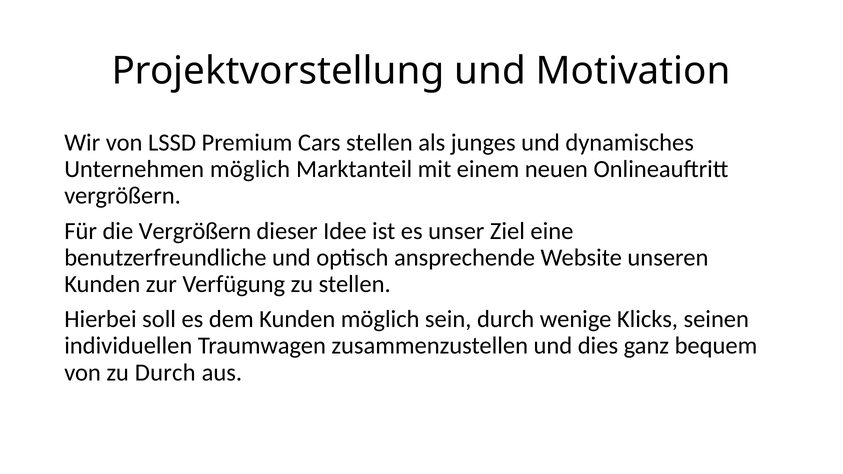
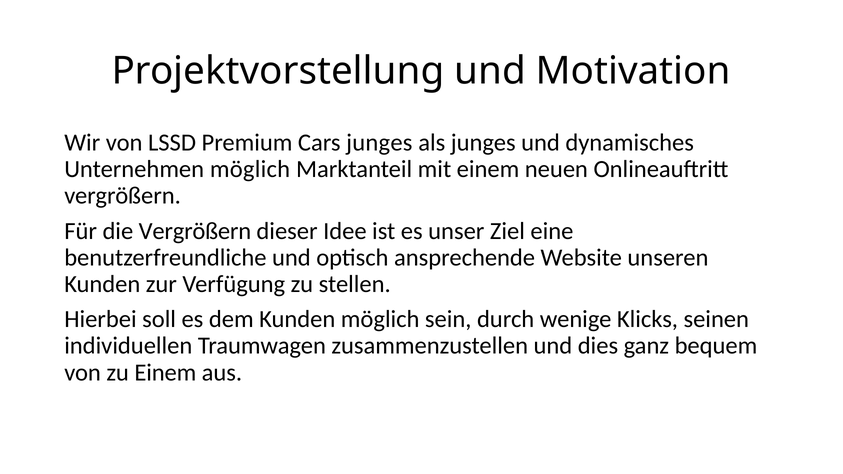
Cars stellen: stellen -> junges (379, 143)
zu Durch: Durch -> Einem (165, 373)
